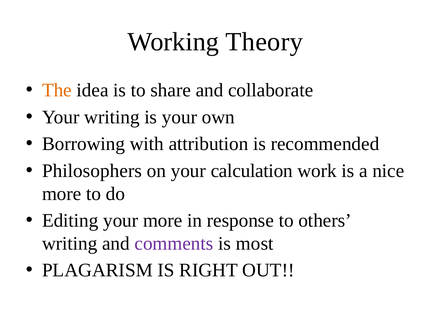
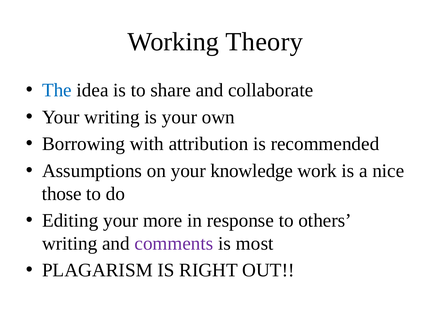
The colour: orange -> blue (57, 90)
Philosophers: Philosophers -> Assumptions (92, 171)
calculation: calculation -> knowledge (252, 171)
more: more -> those (62, 194)
